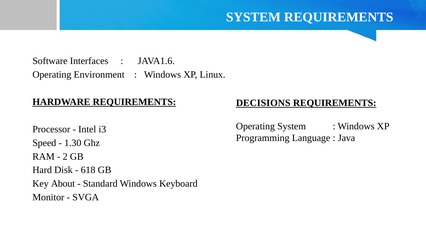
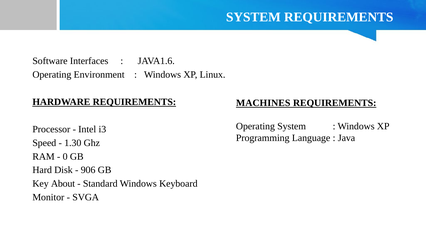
DECISIONS: DECISIONS -> MACHINES (263, 103)
2: 2 -> 0 (65, 157)
618: 618 -> 906 (88, 171)
